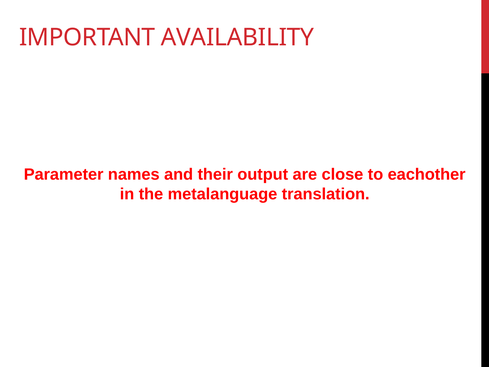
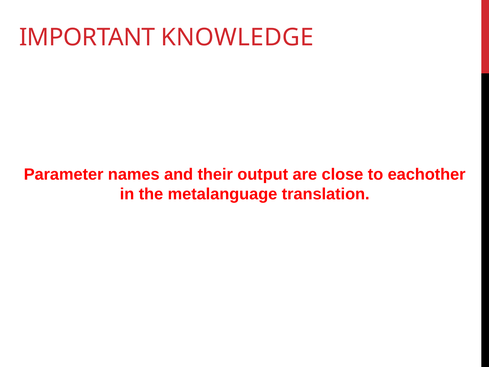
AVAILABILITY: AVAILABILITY -> KNOWLEDGE (237, 38)
